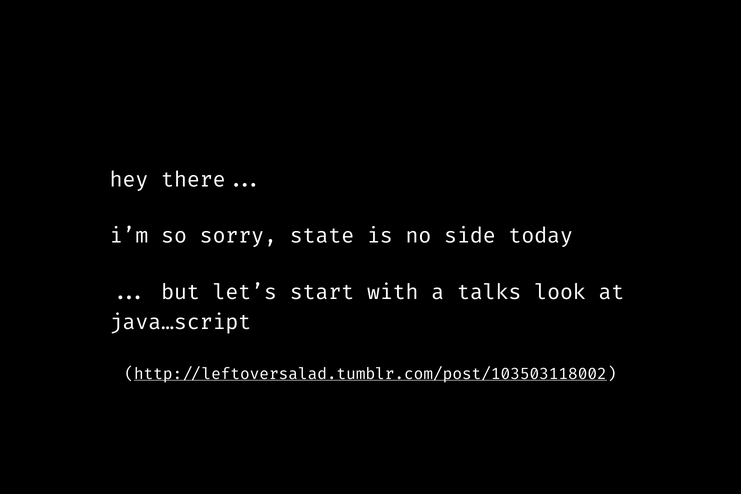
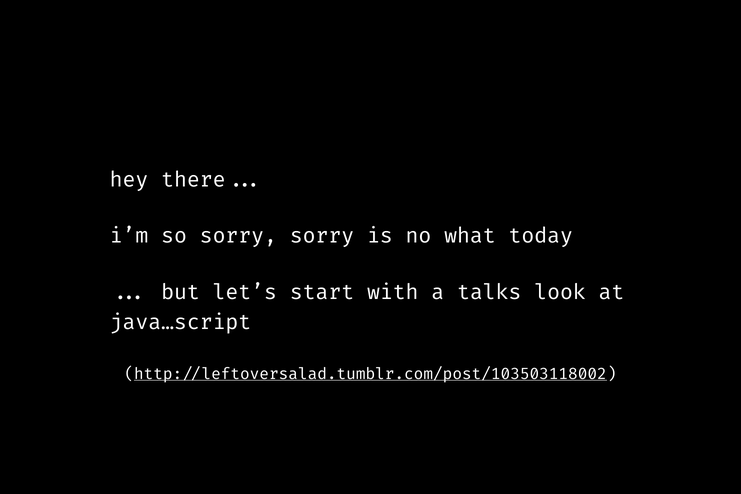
sorry state: state -> sorry (322, 236)
side: side -> what (470, 236)
